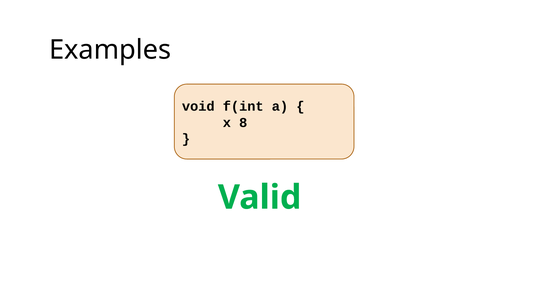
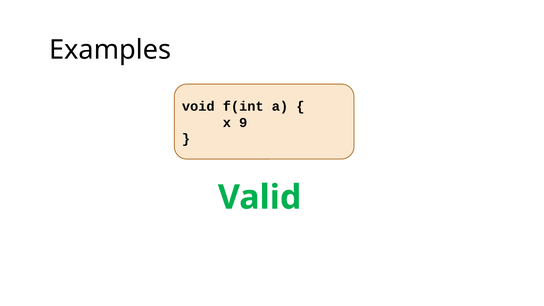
8: 8 -> 9 (243, 123)
